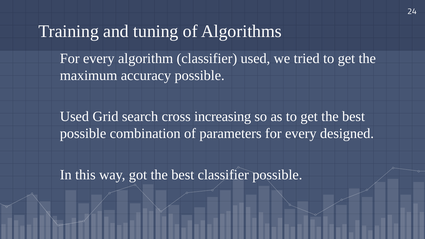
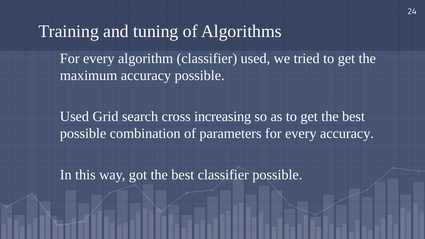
every designed: designed -> accuracy (347, 134)
